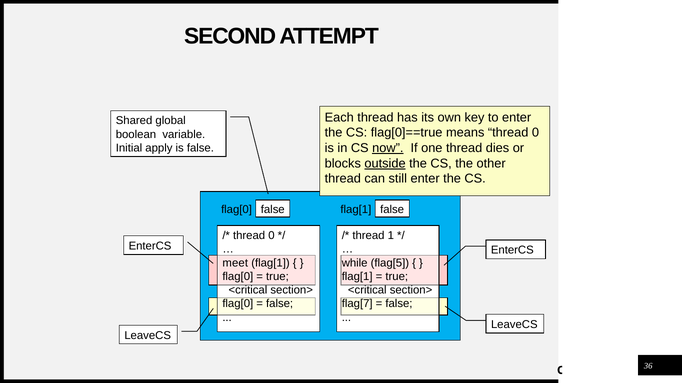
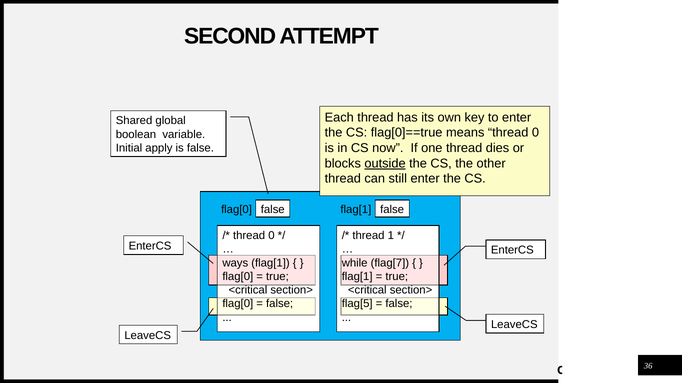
now underline: present -> none (388, 148)
meet: meet -> ways (235, 263)
flag[5: flag[5 -> flag[7 (390, 263)
flag[7: flag[7 -> flag[5 (357, 304)
